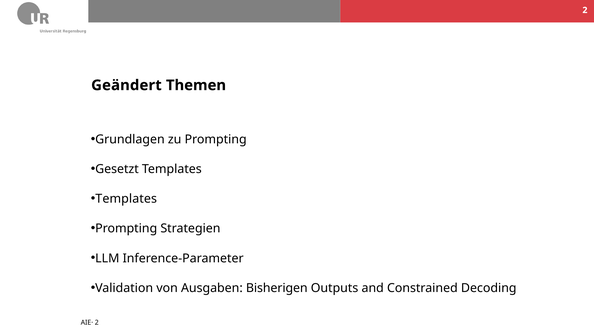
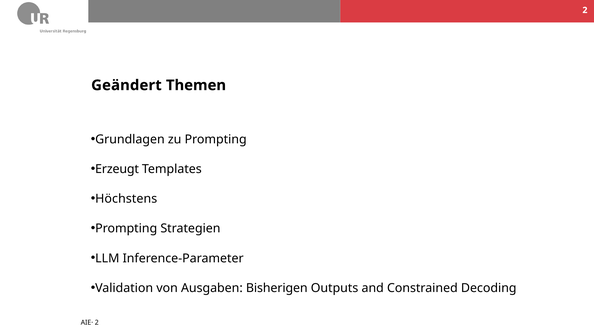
Gesetzt: Gesetzt -> Erzeugt (117, 169)
Templates: Templates -> Höchstens (126, 199)
